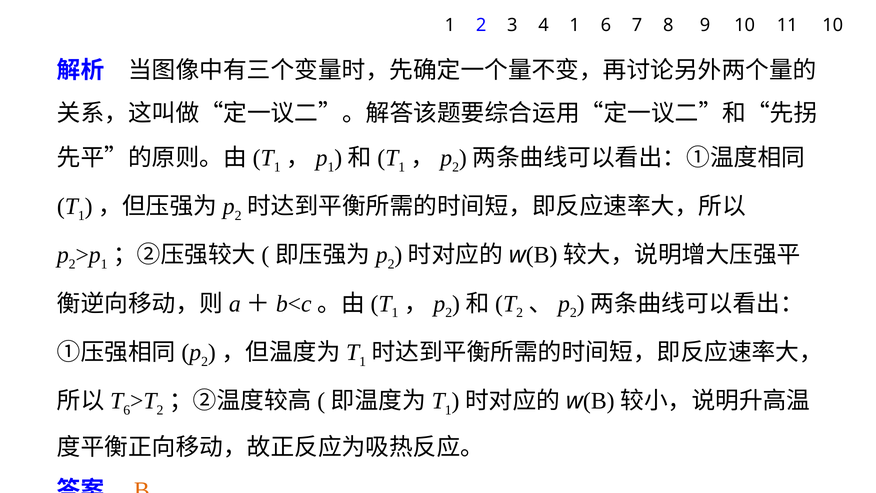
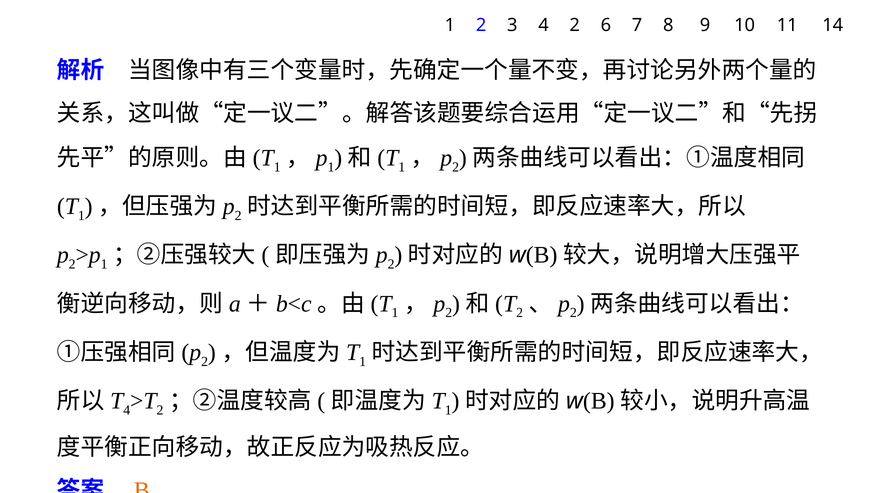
4 1: 1 -> 2 (575, 25)
11 10: 10 -> 14 (833, 25)
6: 6 -> 4 (127, 410)
